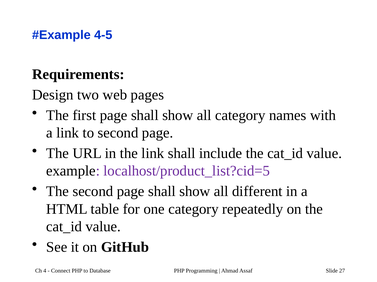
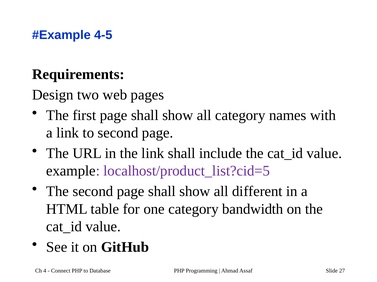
repeatedly: repeatedly -> bandwidth (253, 210)
